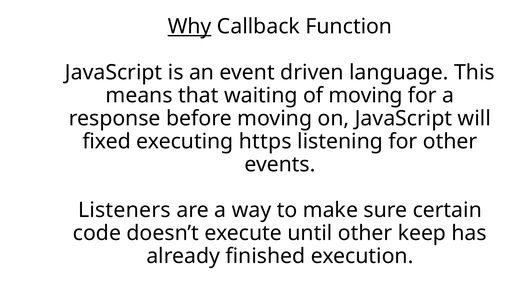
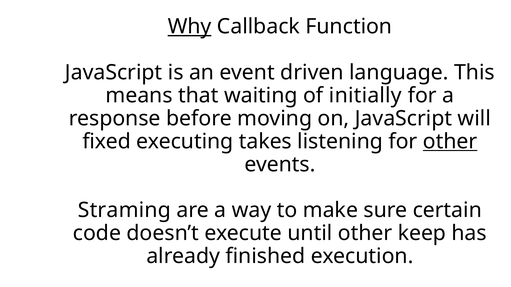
of moving: moving -> initially (365, 96)
https: https -> takes (265, 142)
other underline: none -> present (450, 142)
Listeners: Listeners -> Straming (124, 211)
